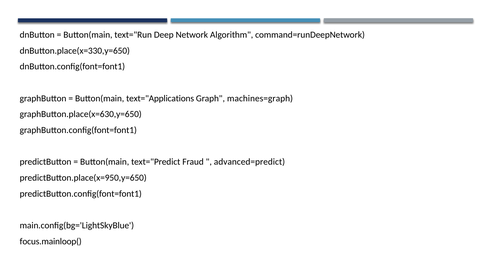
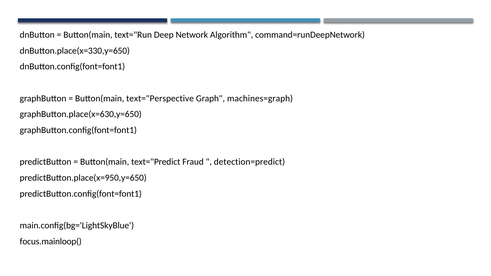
text="Applications: text="Applications -> text="Perspective (160, 98)
advanced=predict: advanced=predict -> detection=predict (249, 162)
